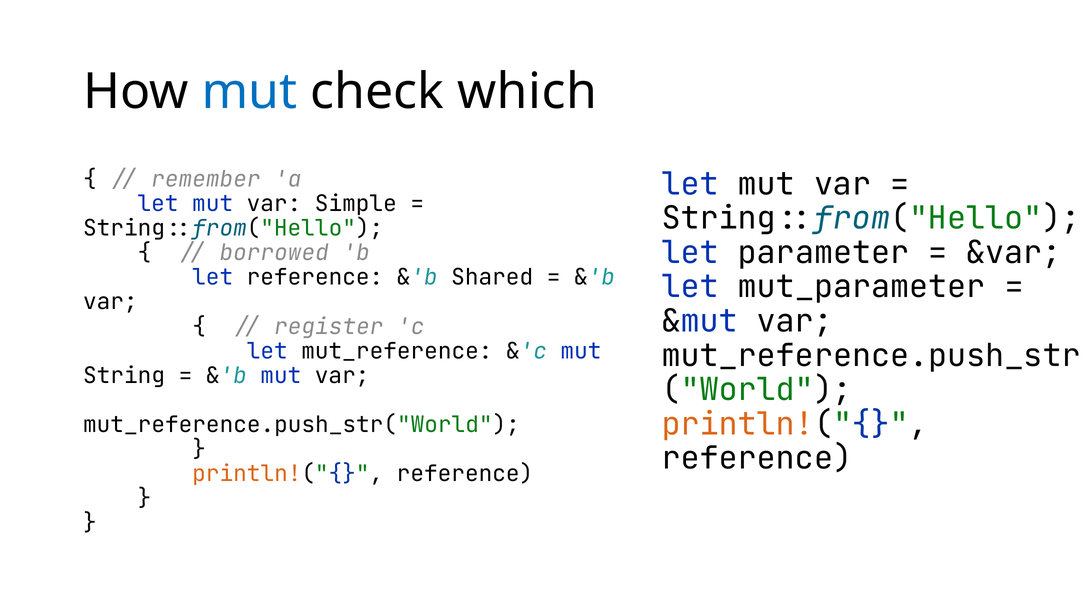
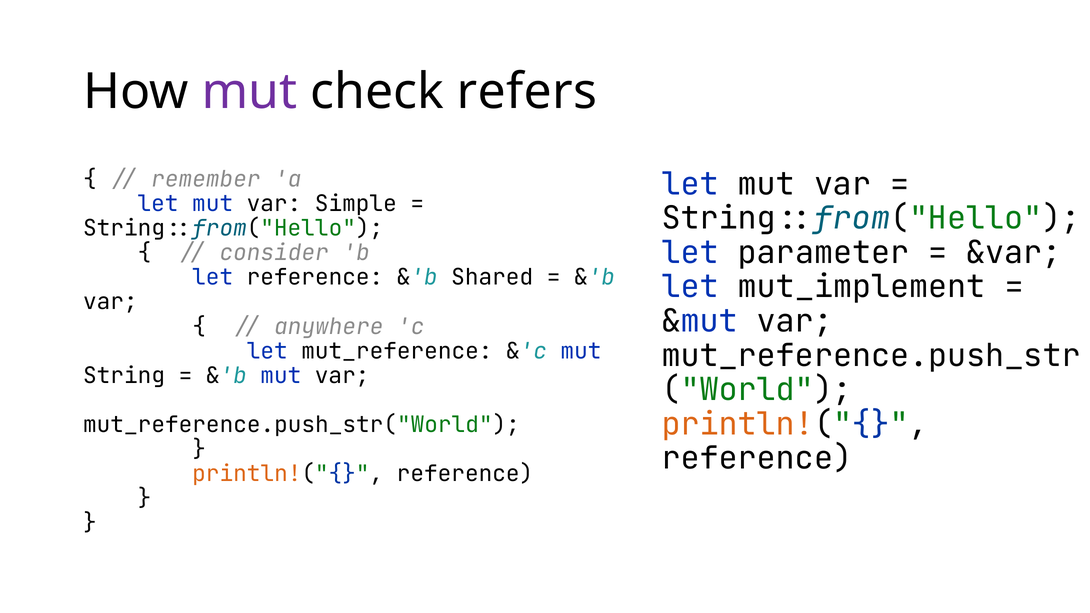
mut colour: blue -> purple (249, 92)
which: which -> refers (527, 92)
borrowed: borrowed -> consider (274, 253)
mut_parameter: mut_parameter -> mut_implement (862, 287)
register: register -> anywhere (329, 327)
